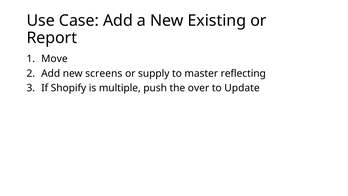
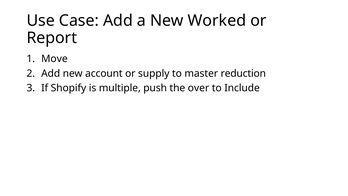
Existing: Existing -> Worked (217, 21)
screens: screens -> account (104, 73)
reflecting: reflecting -> reduction (243, 73)
Update: Update -> Include (242, 88)
